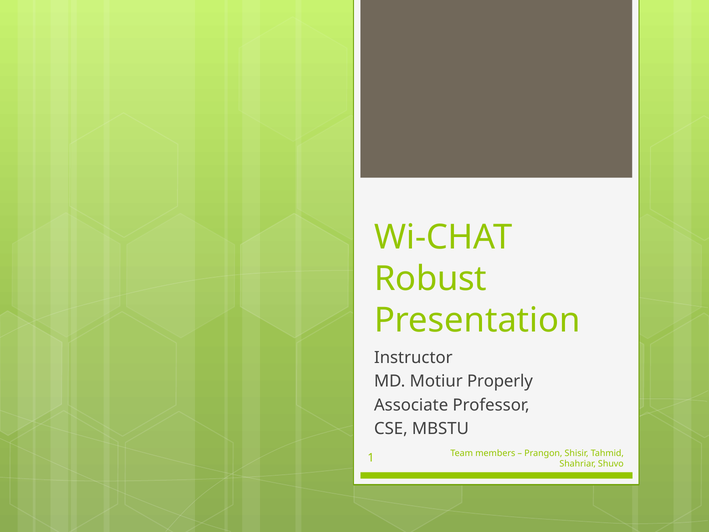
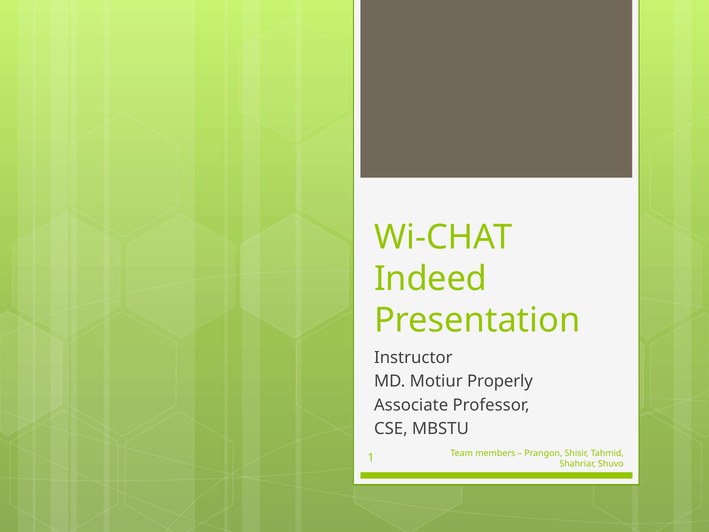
Robust: Robust -> Indeed (431, 279)
